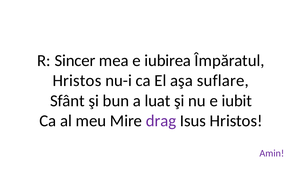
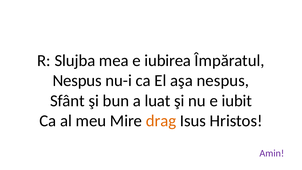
Sincer: Sincer -> Slujba (75, 60)
Hristos: Hristos -> Nespus (77, 81)
aşa suflare: suflare -> nespus (223, 81)
drag colour: purple -> orange (161, 121)
